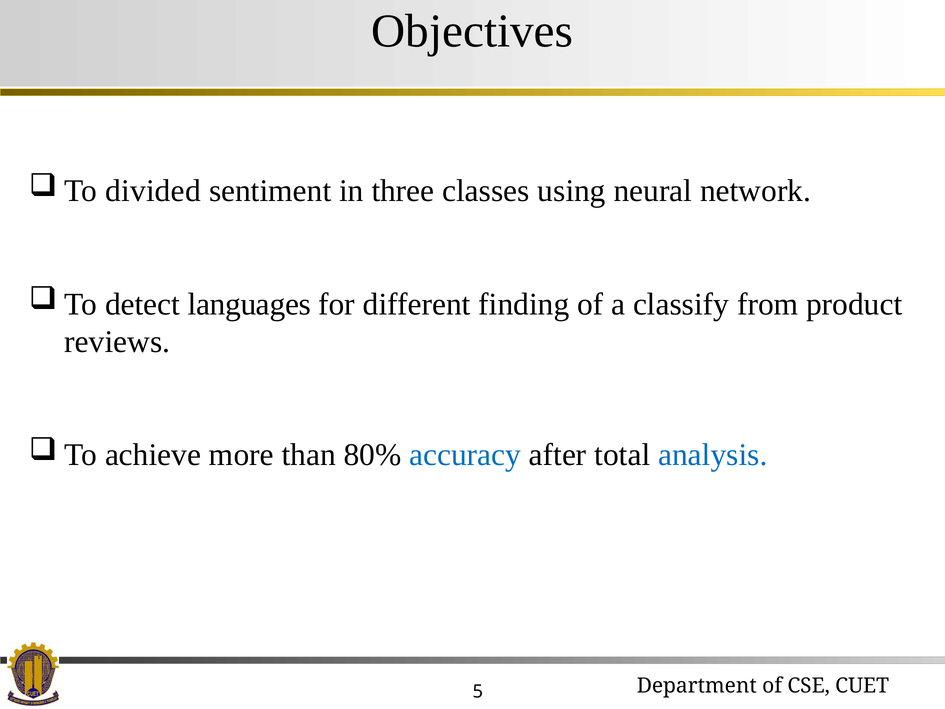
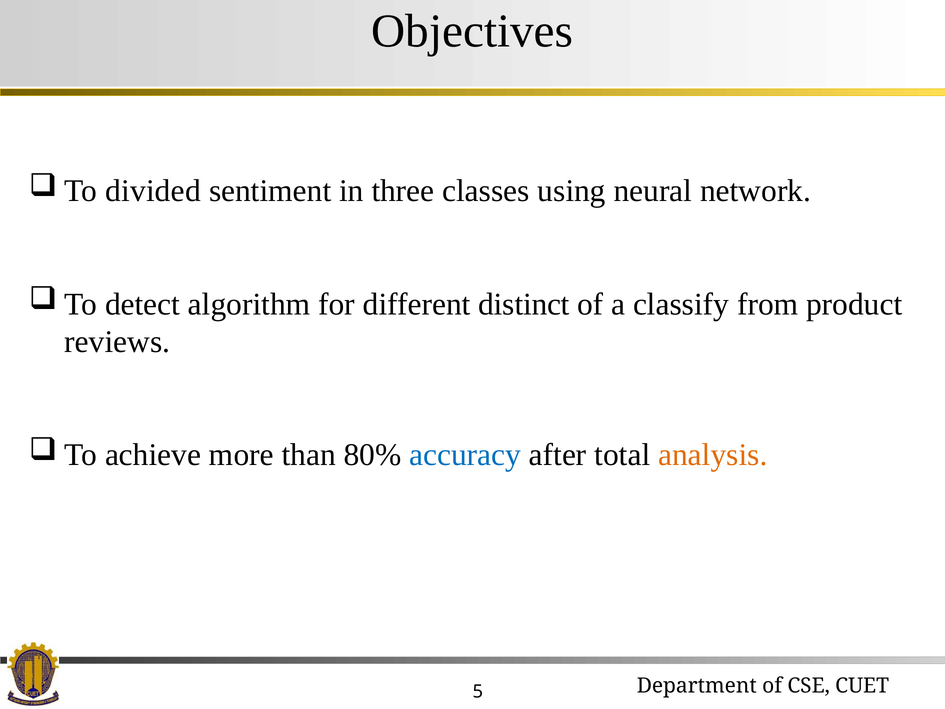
languages: languages -> algorithm (249, 304)
finding: finding -> distinct (524, 304)
analysis colour: blue -> orange (713, 455)
